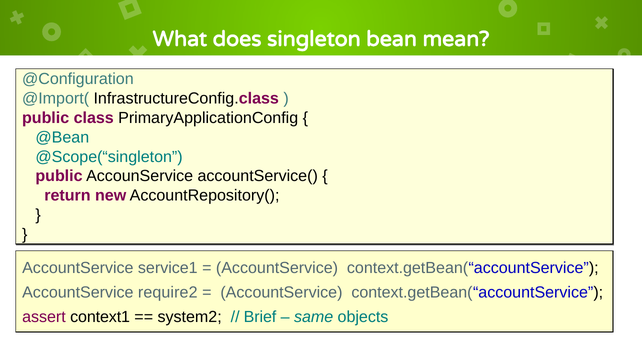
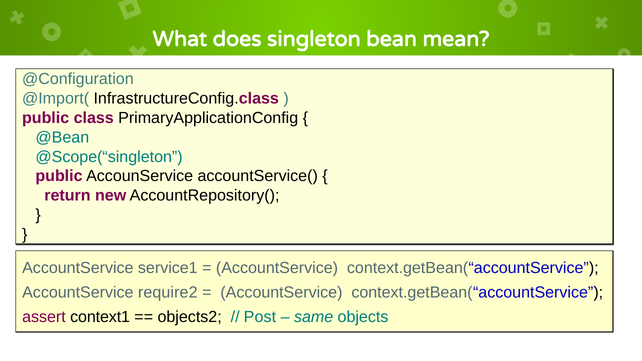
system2: system2 -> objects2 (190, 317)
Brief: Brief -> Post (260, 317)
